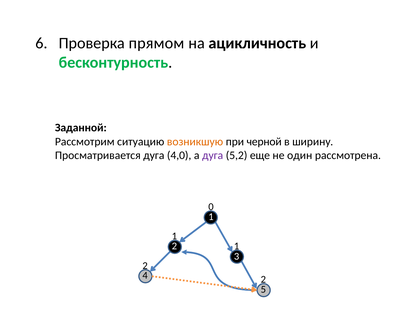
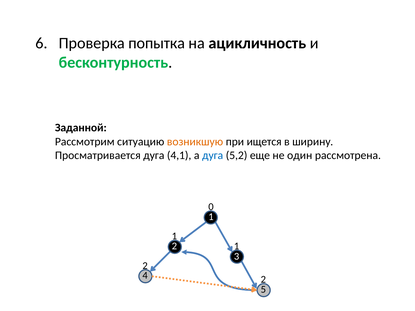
прямом: прямом -> попытка (157, 43)
черной: черной -> ищется (264, 142)
4,0: 4,0 -> 4,1 (179, 156)
дуга colour: purple -> blue (213, 156)
